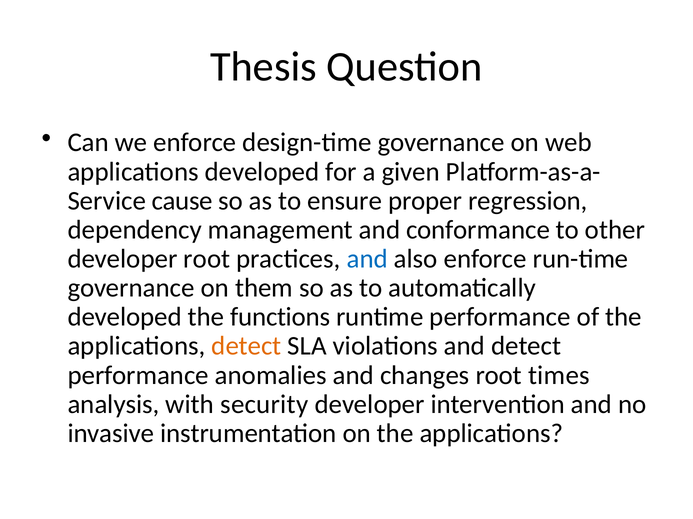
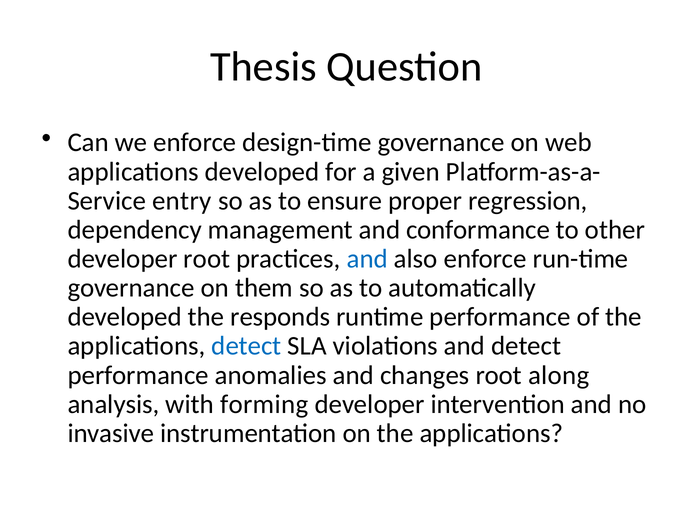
cause: cause -> entry (182, 201)
functions: functions -> responds (280, 317)
detect colour: orange -> blue (246, 347)
times: times -> along (559, 376)
security: security -> forming (264, 405)
